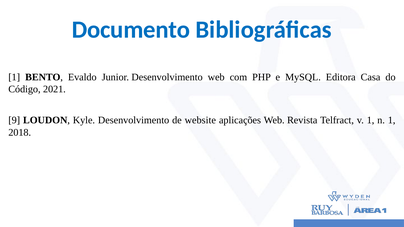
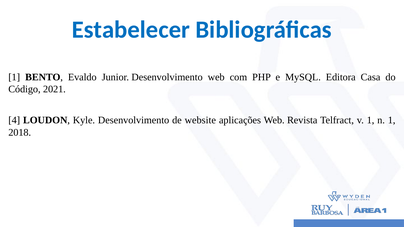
Documento: Documento -> Estabelecer (131, 30)
9: 9 -> 4 (14, 120)
